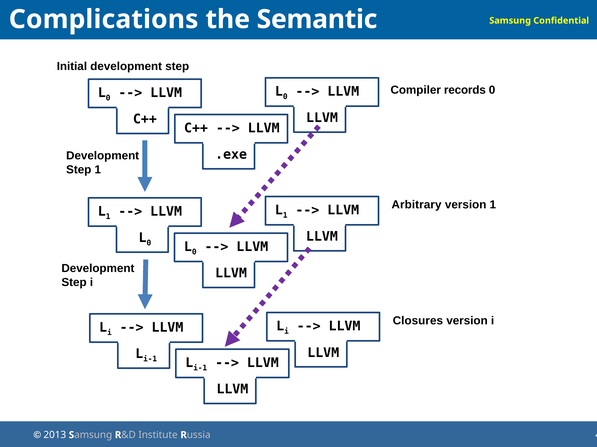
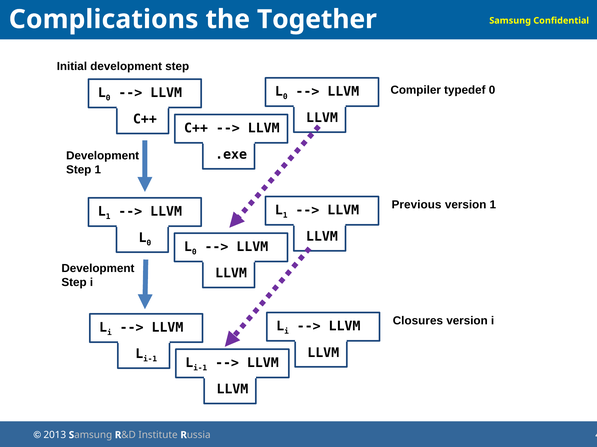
Semantic: Semantic -> Together (317, 19)
records: records -> typedef (465, 90)
Arbitrary: Arbitrary -> Previous (417, 205)
